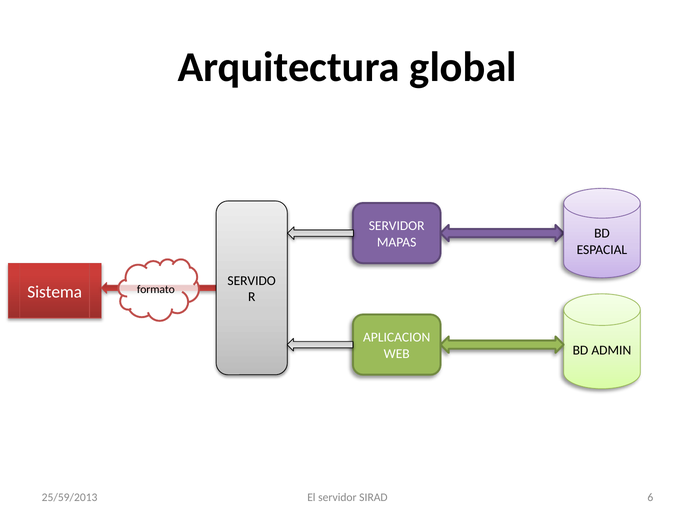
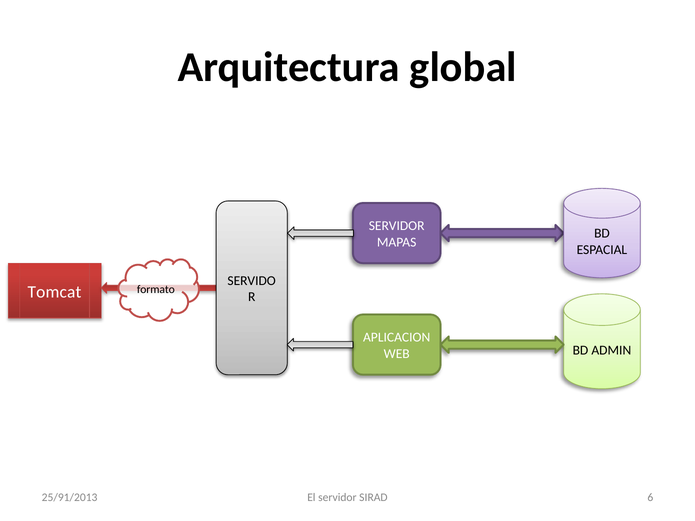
Sistema: Sistema -> Tomcat (55, 292)
25/59/2013: 25/59/2013 -> 25/91/2013 (70, 498)
